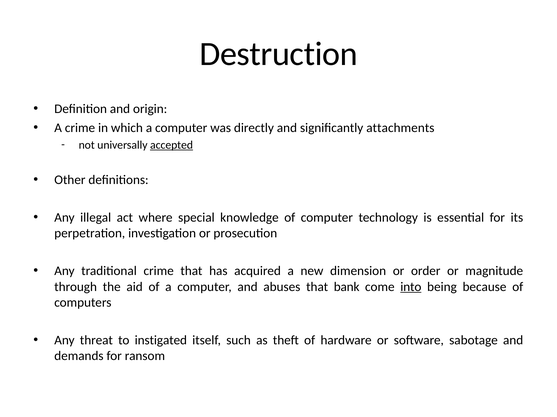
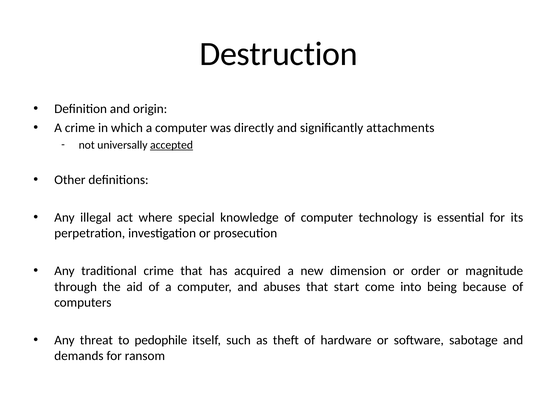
bank: bank -> start (347, 287)
into underline: present -> none (411, 287)
instigated: instigated -> pedophile (161, 341)
